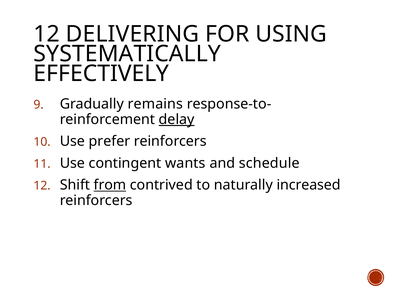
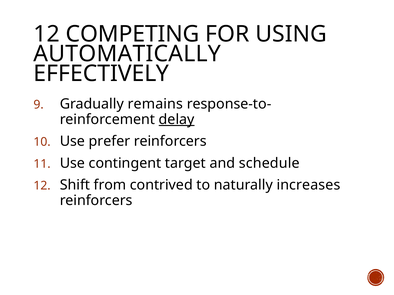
DELIVERING: DELIVERING -> COMPETING (133, 34)
SYSTEMATICALLY: SYSTEMATICALLY -> AUTOMATICALLY (127, 54)
wants: wants -> target (185, 163)
from underline: present -> none (110, 185)
increased: increased -> increases (308, 185)
